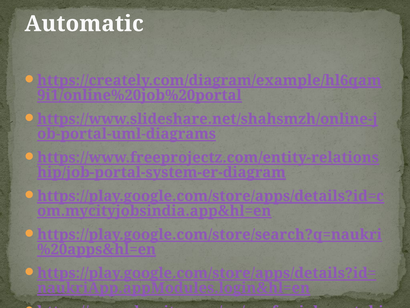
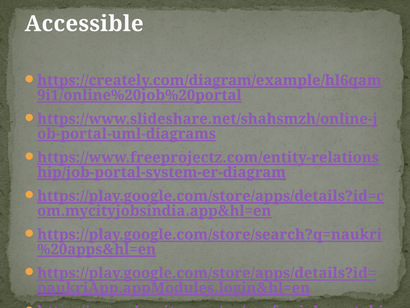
Automatic: Automatic -> Accessible (84, 24)
